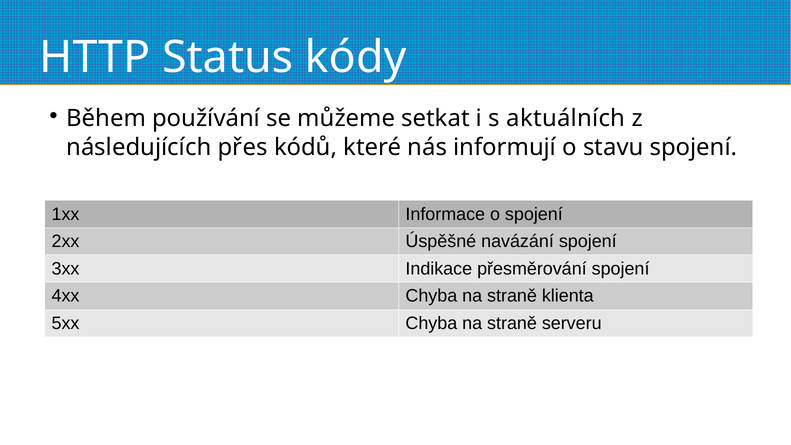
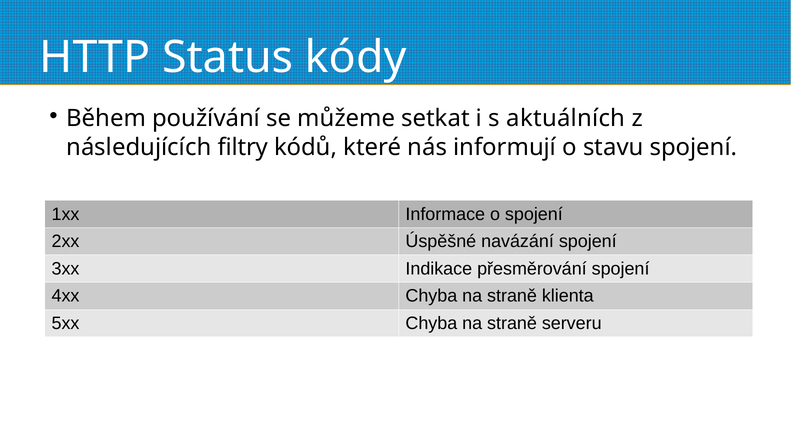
přes: přes -> filtry (243, 147)
